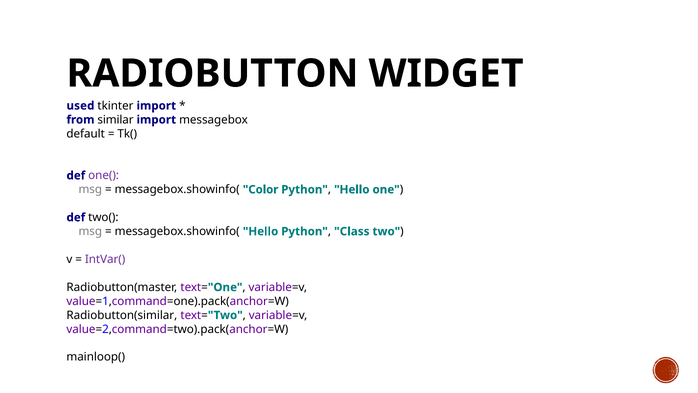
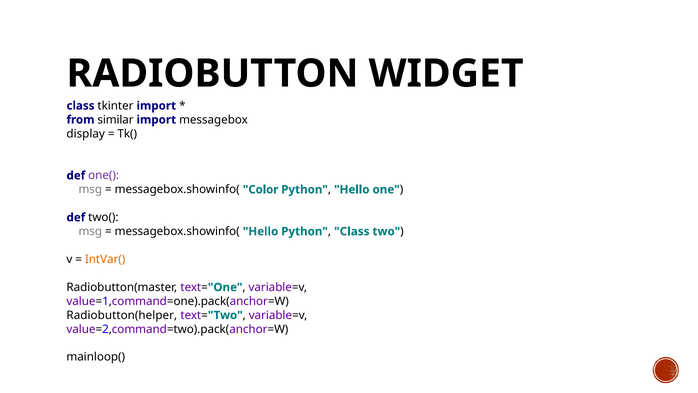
used: used -> class (80, 106)
default: default -> display (86, 134)
IntVar( colour: purple -> orange (105, 259)
Radiobutton(similar: Radiobutton(similar -> Radiobutton(helper (122, 315)
